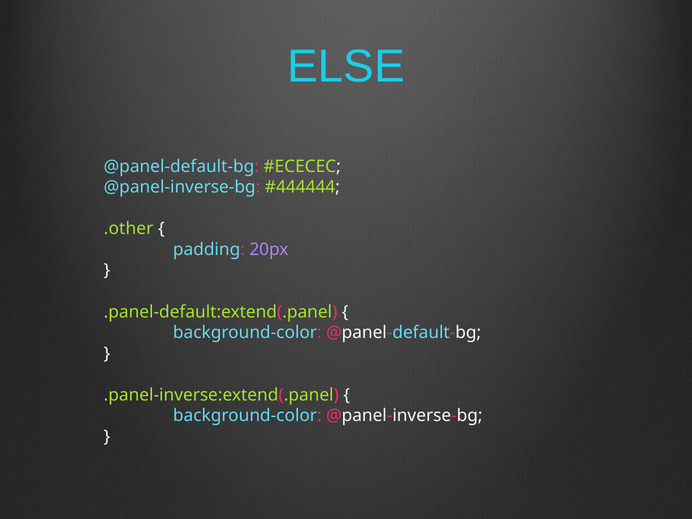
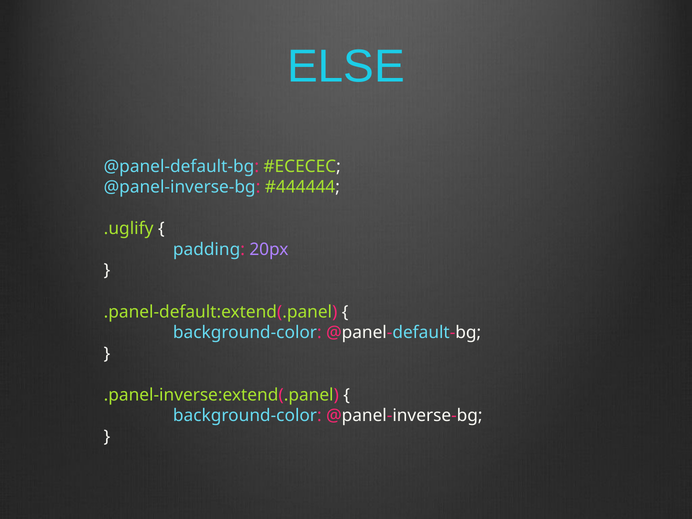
.other: .other -> .uglify (129, 229)
